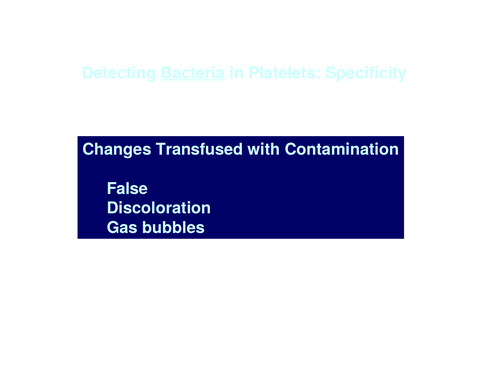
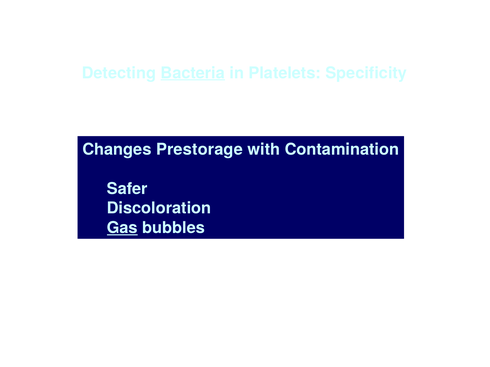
Transfused: Transfused -> Prestorage (199, 150)
False: False -> Safer (127, 189)
Gas underline: none -> present (122, 228)
